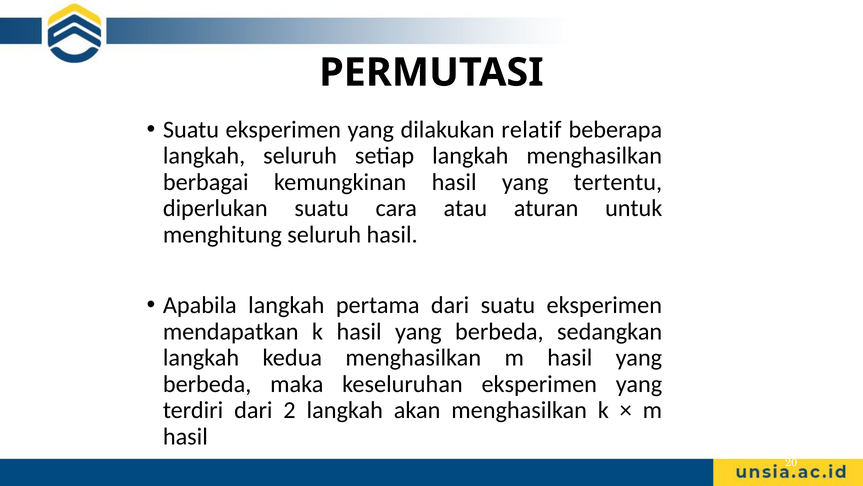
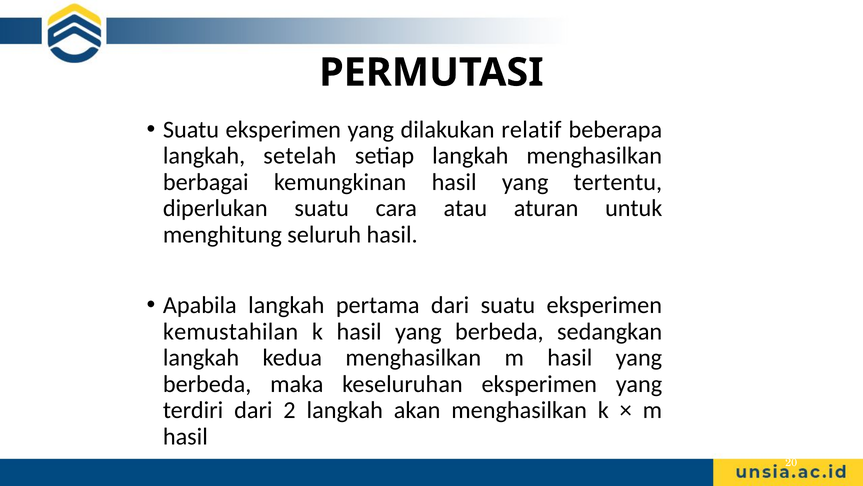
langkah seluruh: seluruh -> setelah (300, 156)
mendapatkan: mendapatkan -> kemustahilan (231, 331)
